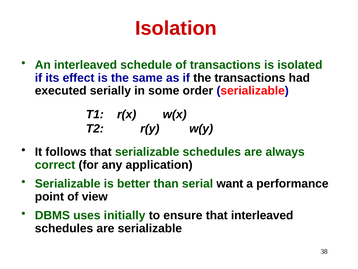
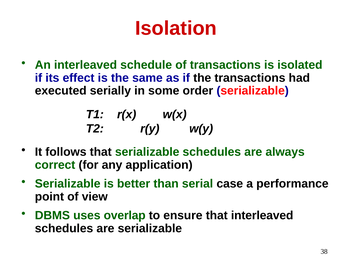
want: want -> case (230, 183)
initially: initially -> overlap (125, 215)
